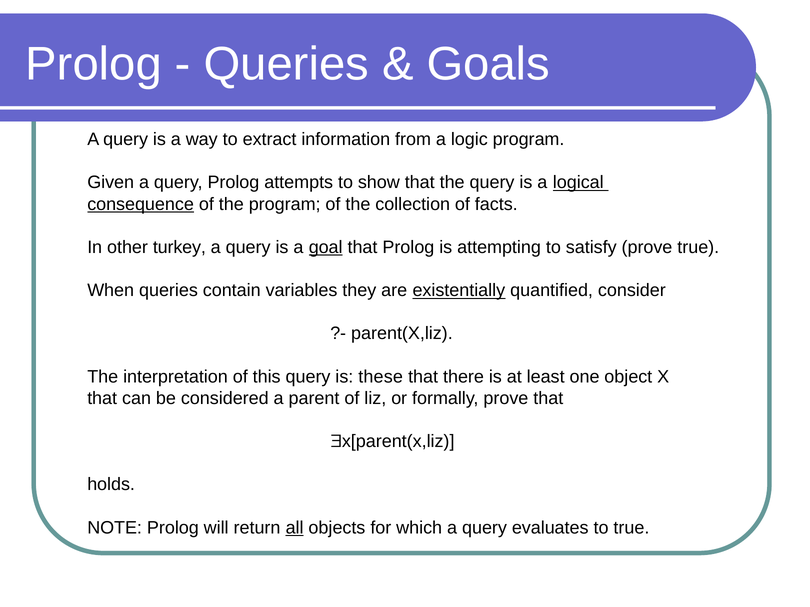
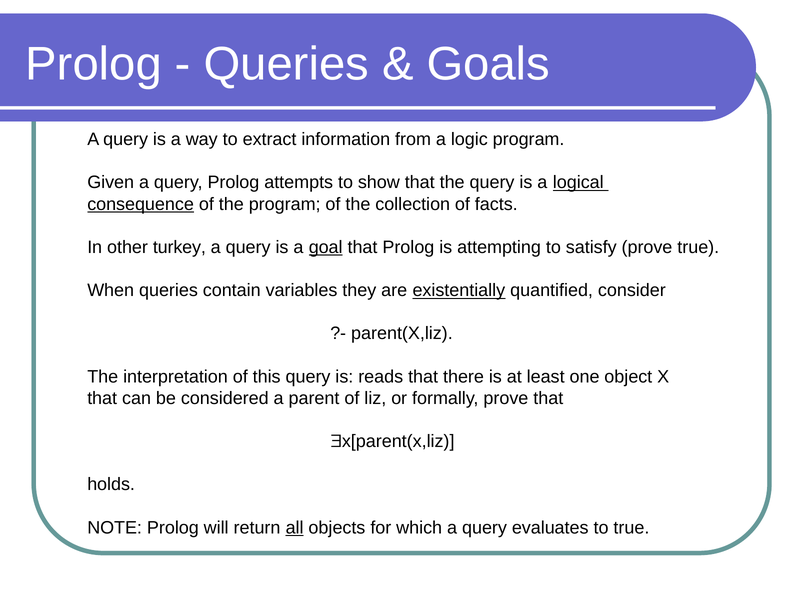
these: these -> reads (381, 377)
